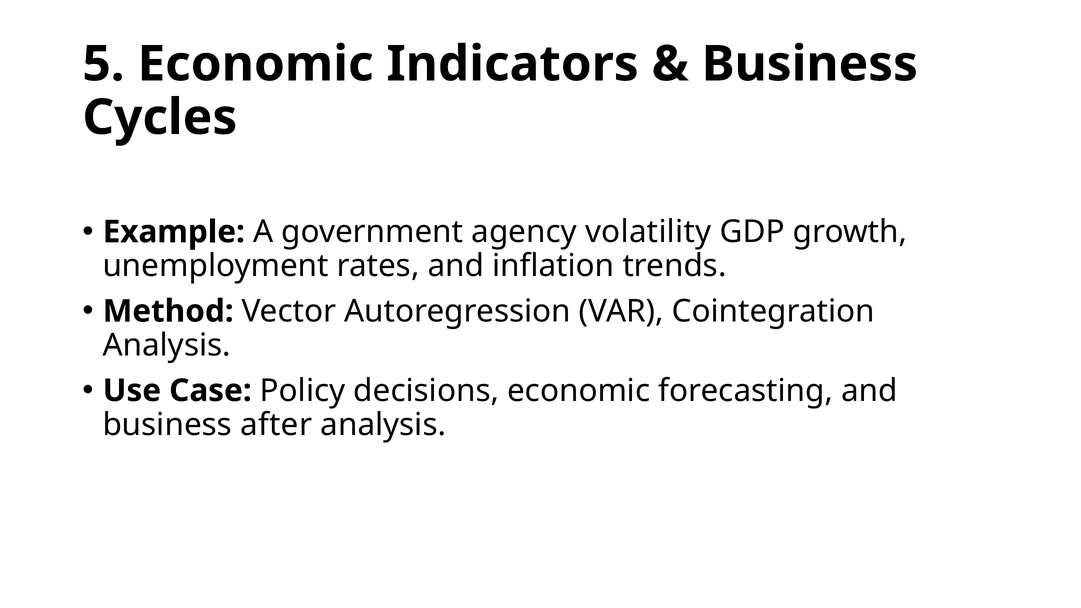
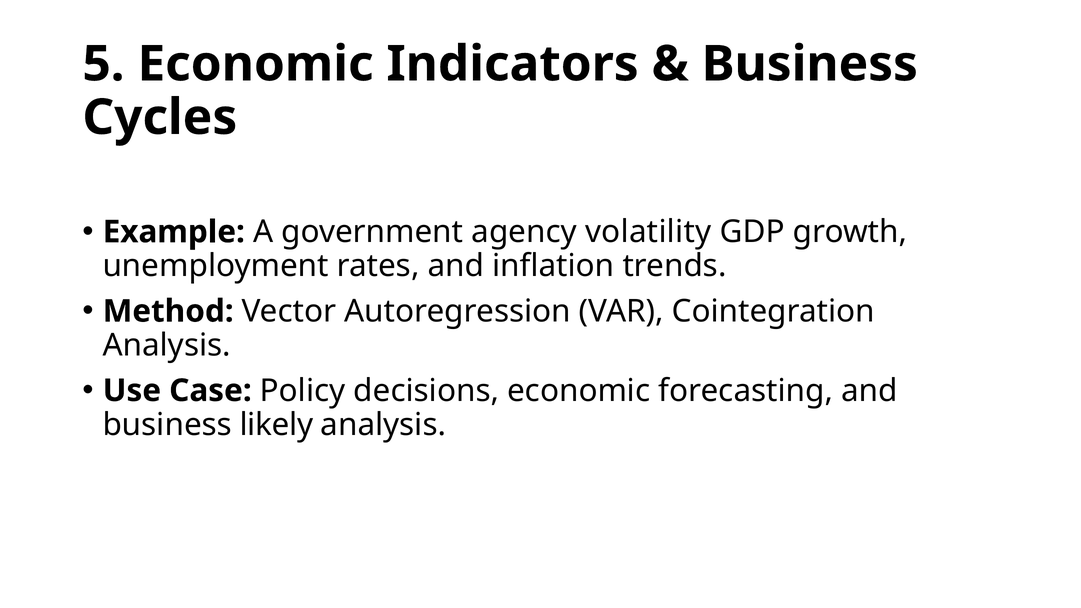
after: after -> likely (276, 425)
